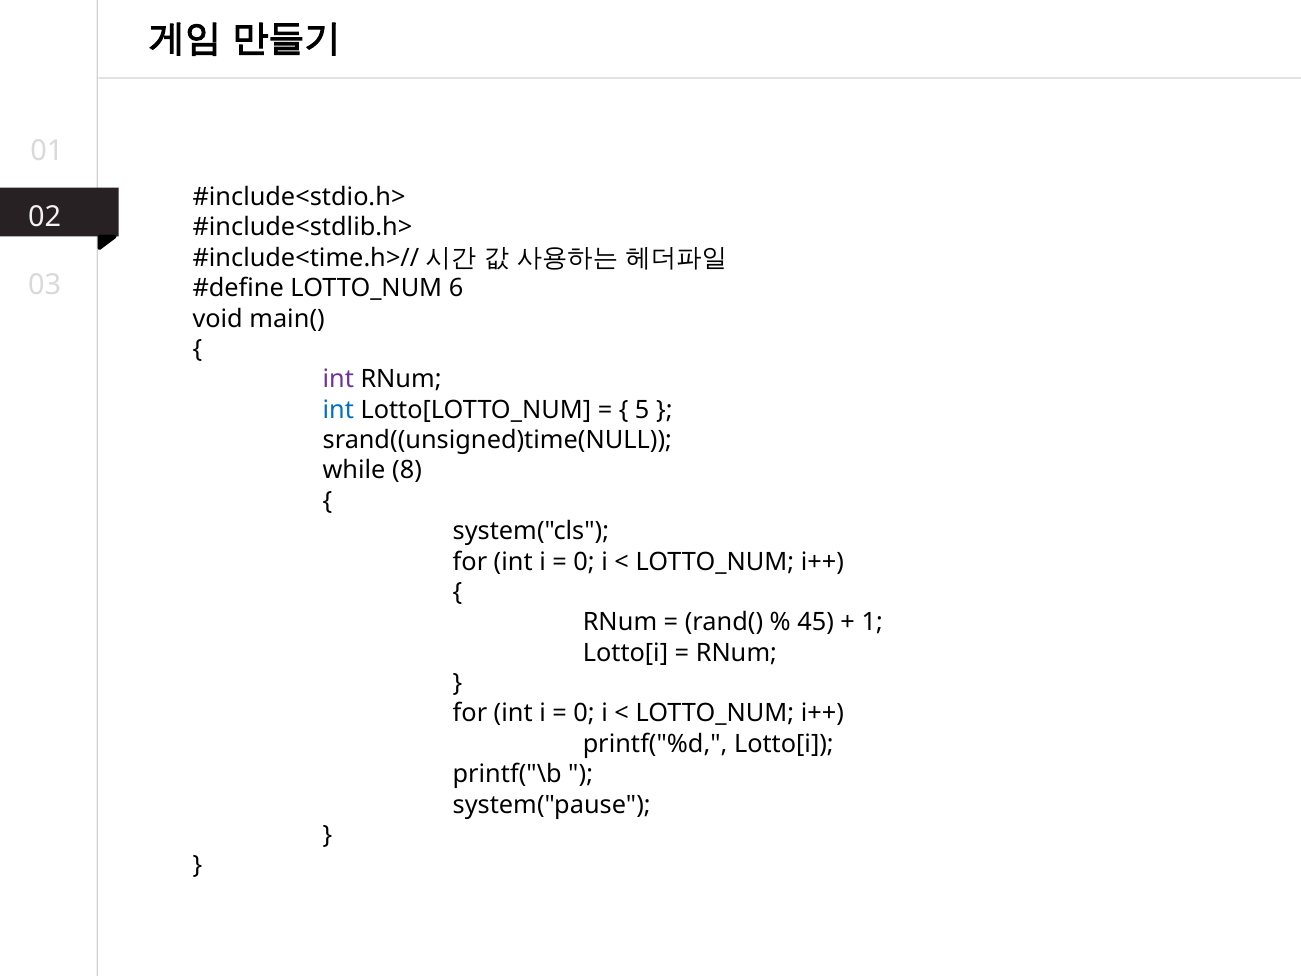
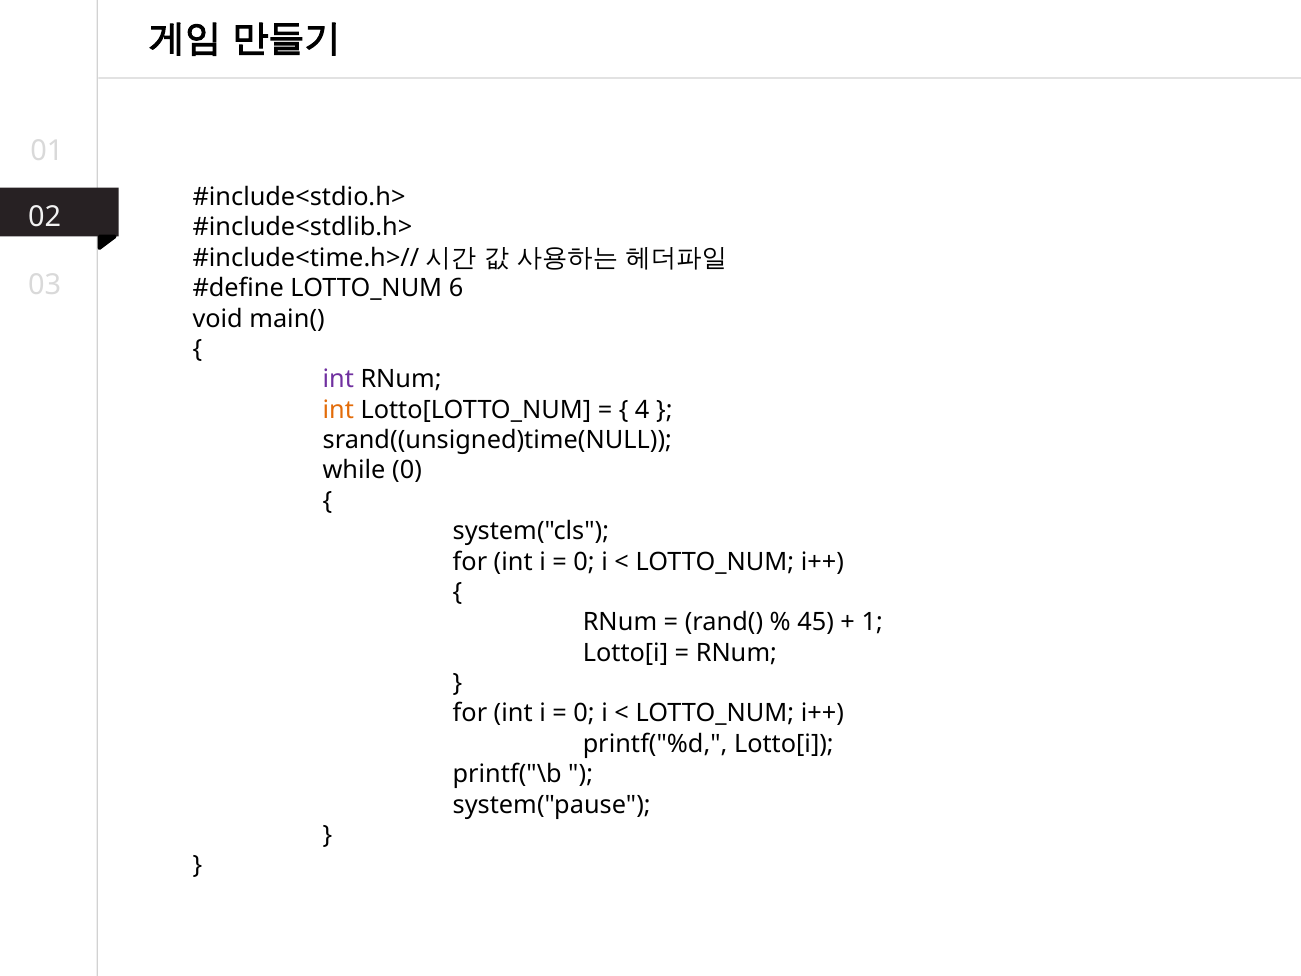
int colour: blue -> orange (338, 410)
5: 5 -> 4 (642, 410)
while 8: 8 -> 0 (407, 470)
